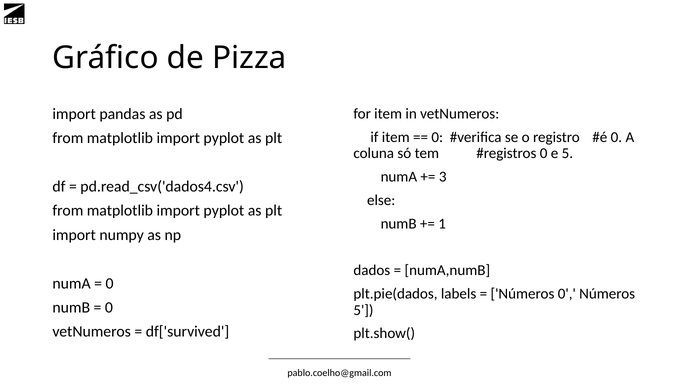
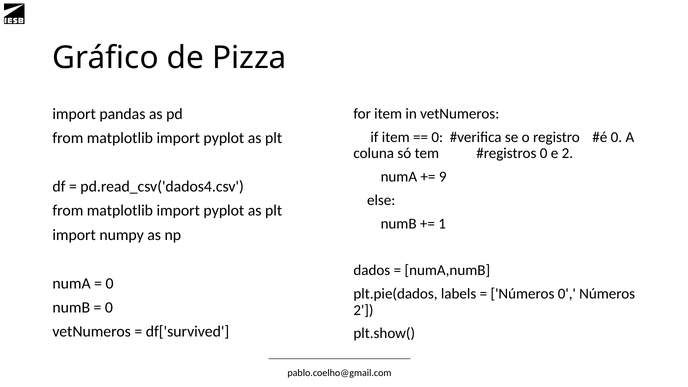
e 5: 5 -> 2 (567, 153)
3: 3 -> 9 (443, 177)
5: 5 -> 2 (363, 310)
